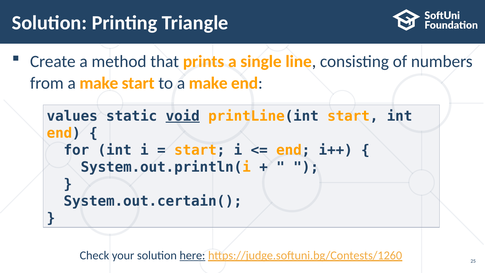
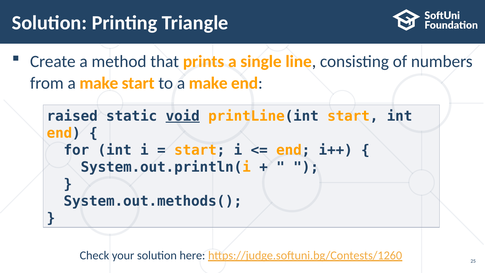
values: values -> raised (72, 116)
System.out.certain(: System.out.certain( -> System.out.methods( (153, 201)
here underline: present -> none (192, 255)
